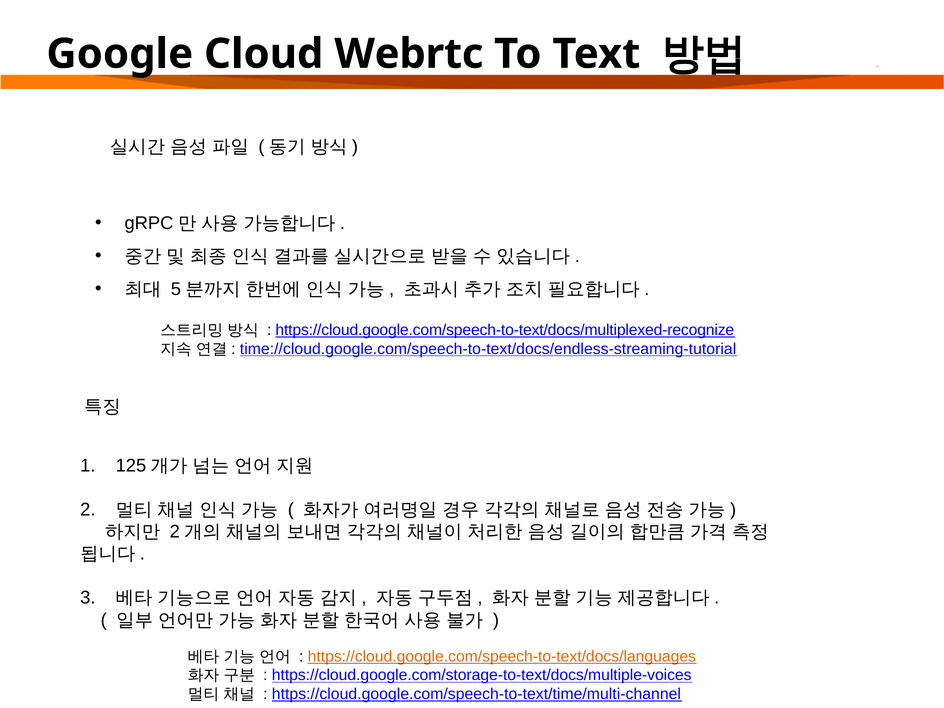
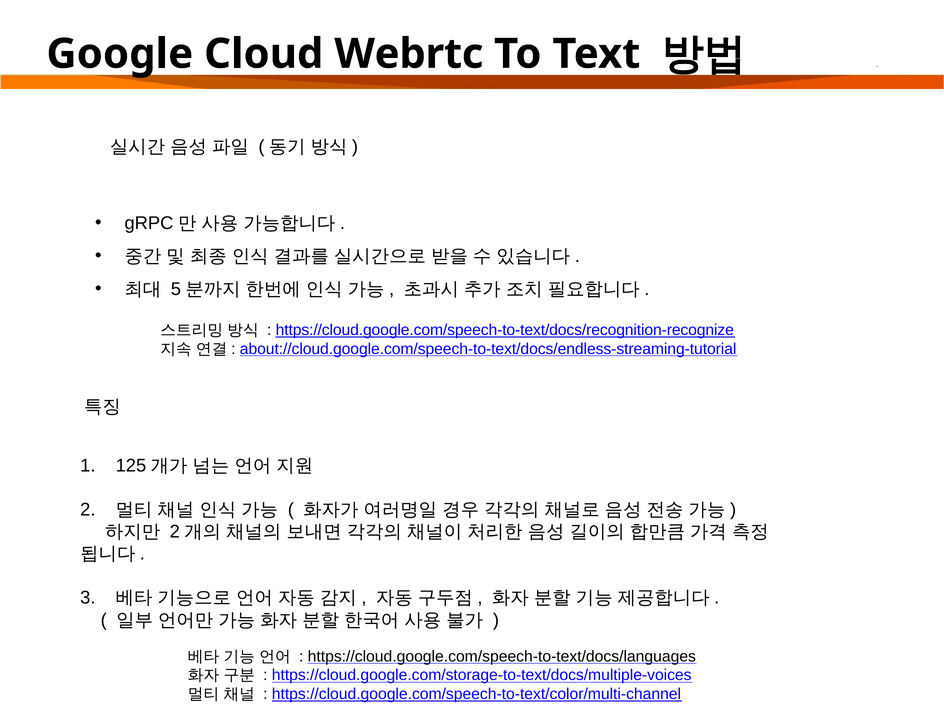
https://cloud.google.com/speech-to-text/docs/multiplexed-recognize: https://cloud.google.com/speech-to-text/docs/multiplexed-recognize -> https://cloud.google.com/speech-to-text/docs/recognition-recognize (505, 330)
time://cloud.google.com/speech-to-text/docs/endless-streaming-tutorial: time://cloud.google.com/speech-to-text/docs/endless-streaming-tutorial -> about://cloud.google.com/speech-to-text/docs/endless-streaming-tutorial (488, 349)
https://cloud.google.com/speech-to-text/docs/languages colour: orange -> black (502, 656)
https://cloud.google.com/speech-to-text/time/multi-channel: https://cloud.google.com/speech-to-text/time/multi-channel -> https://cloud.google.com/speech-to-text/color/multi-channel (476, 694)
